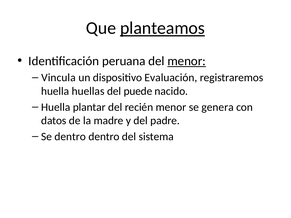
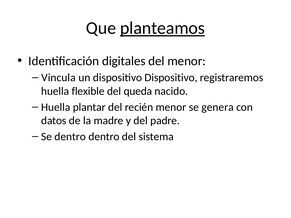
peruana: peruana -> digitales (124, 61)
menor underline: present -> none (187, 61)
dispositivo Evaluación: Evaluación -> Dispositivo (171, 78)
huellas: huellas -> flexible (88, 91)
puede: puede -> queda (138, 91)
